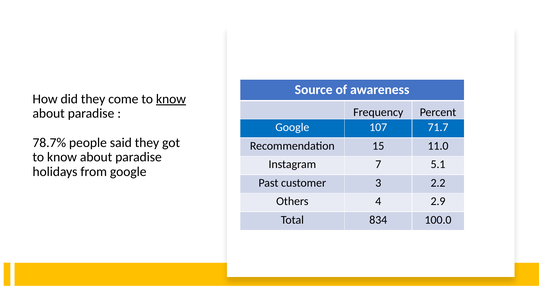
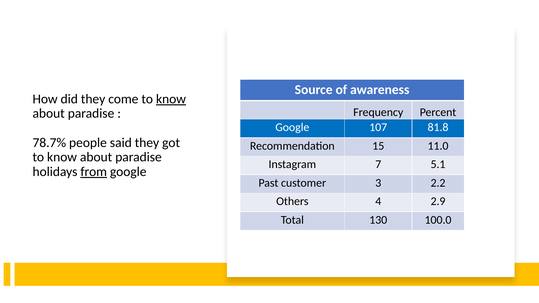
71.7: 71.7 -> 81.8 (438, 127)
from underline: none -> present (94, 172)
834: 834 -> 130 (378, 220)
